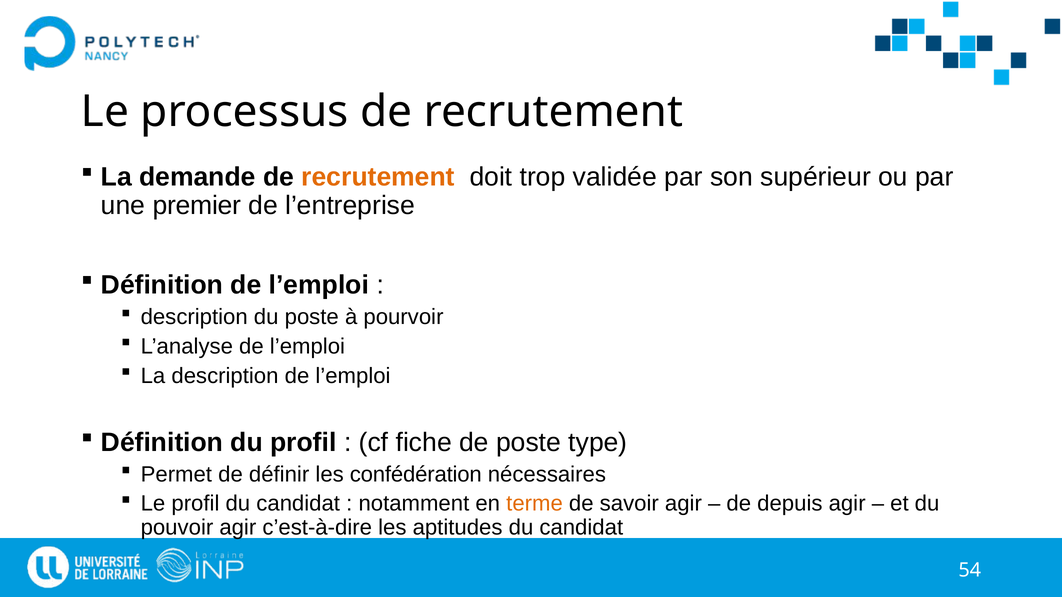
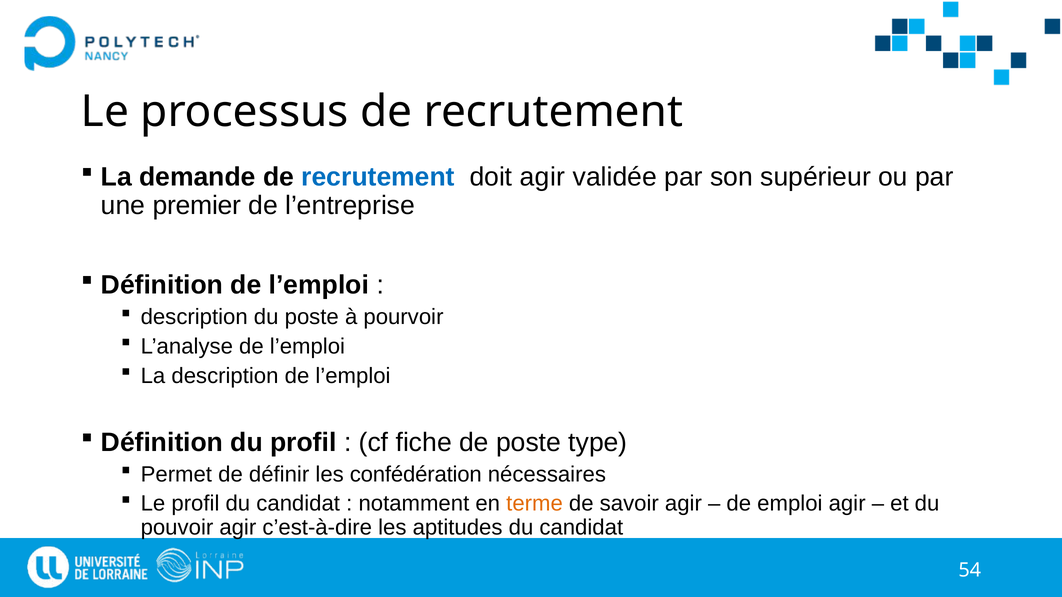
recrutement colour: orange -> blue (378, 177)
doit trop: trop -> agir (543, 177)
depuis: depuis -> emploi (790, 504)
